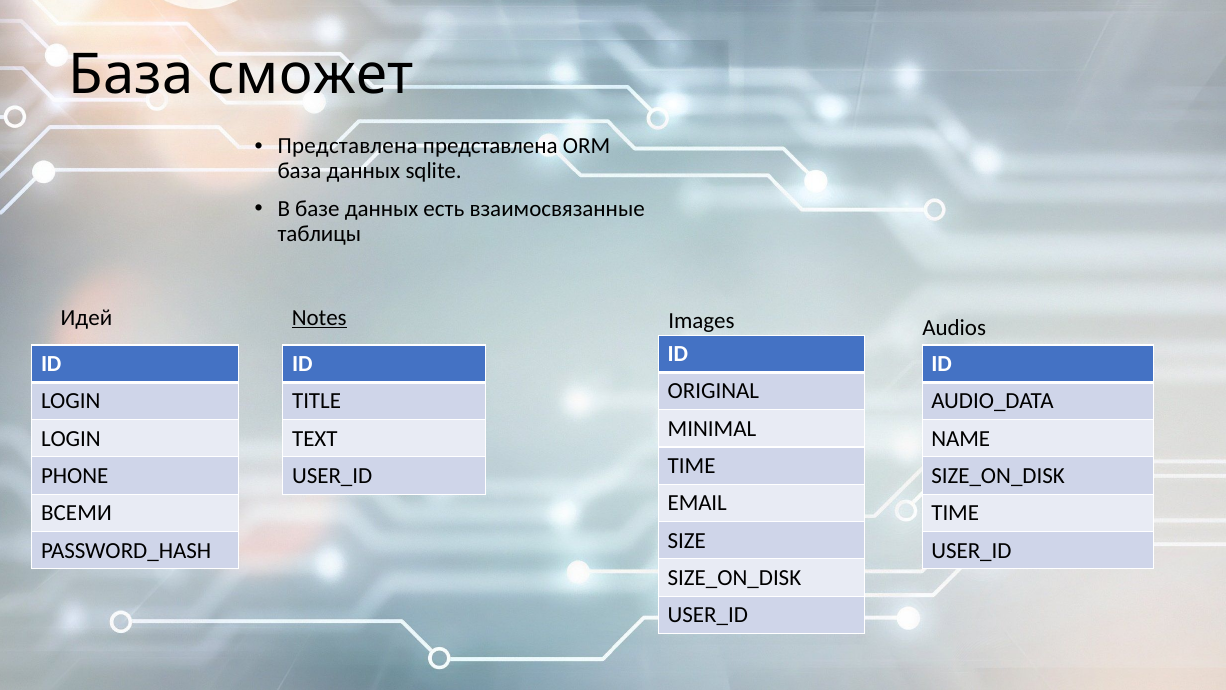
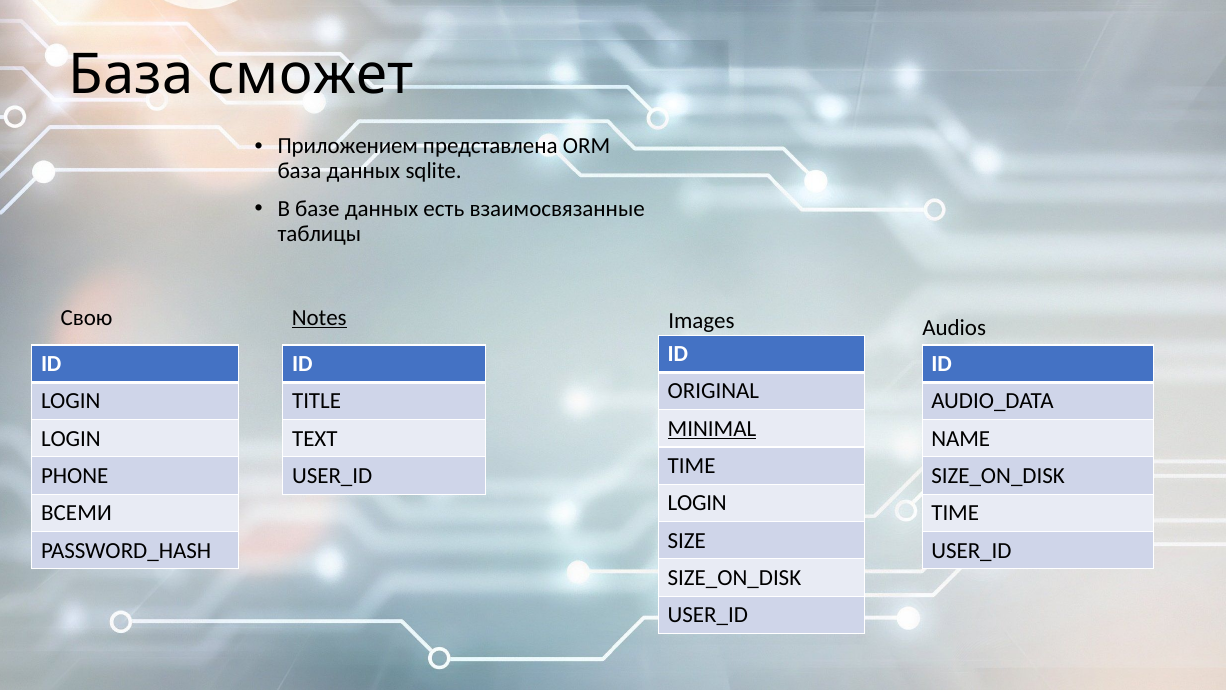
Представлена: Представлена -> Приложением (348, 146)
Идей: Идей -> Свою (87, 318)
MINIMAL underline: none -> present (712, 428)
EMAIL: EMAIL -> LOGIN (697, 503)
